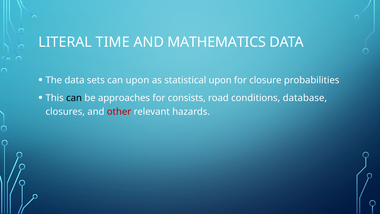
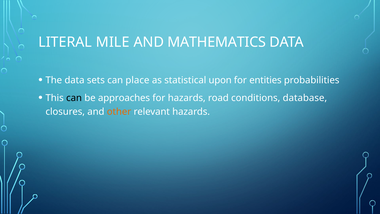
TIME: TIME -> MILE (113, 42)
can upon: upon -> place (137, 80)
closure: closure -> entities (265, 80)
for consists: consists -> hazards (187, 98)
other colour: red -> orange (119, 112)
